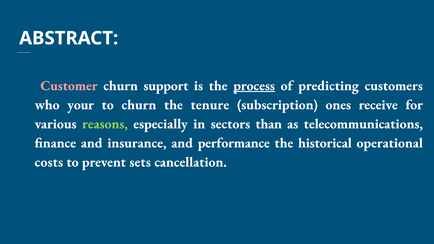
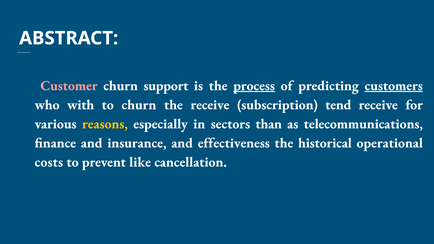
customers underline: none -> present (394, 86)
your: your -> with (81, 105)
the tenure: tenure -> receive (210, 105)
ones: ones -> tend (338, 105)
reasons colour: light green -> yellow (105, 124)
performance: performance -> effectiveness (234, 143)
sets: sets -> like (140, 162)
